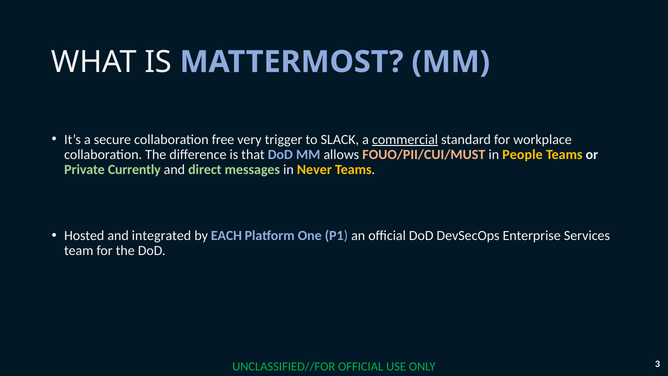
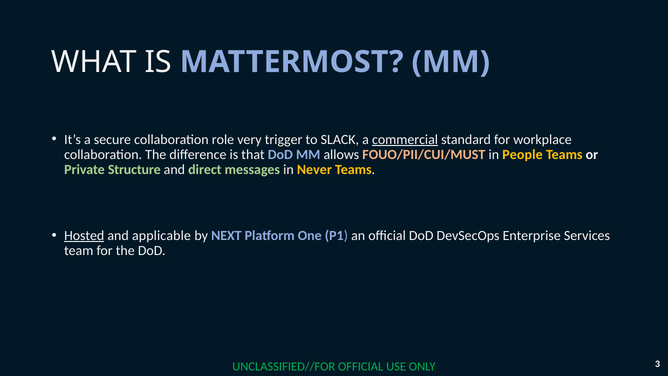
free: free -> role (223, 139)
Currently: Currently -> Structure (134, 169)
Hosted underline: none -> present (84, 235)
integrated: integrated -> applicable (161, 235)
EACH: EACH -> NEXT (226, 235)
